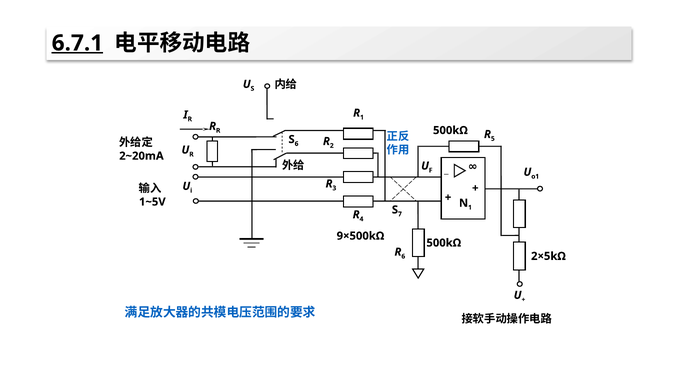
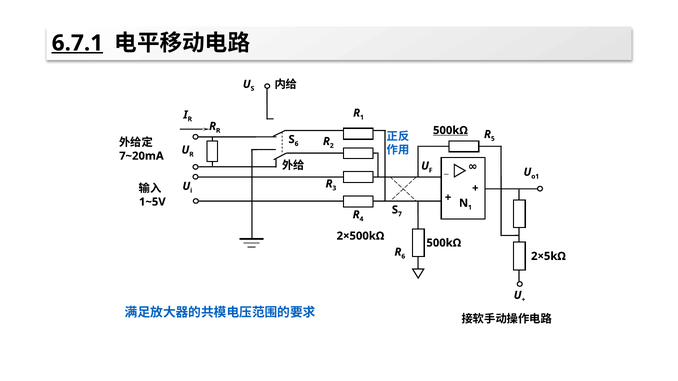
500kΩ underline: none -> present (450, 130)
2~20mA: 2~20mA -> 7~20mA (141, 156)
9×500kΩ: 9×500kΩ -> 2×500kΩ (360, 236)
